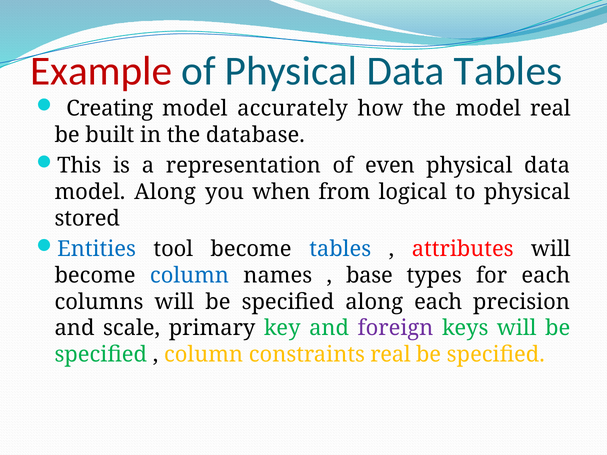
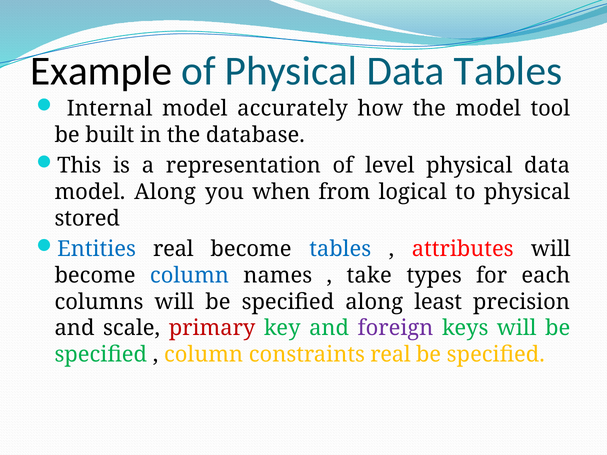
Example colour: red -> black (101, 71)
Creating: Creating -> Internal (110, 109)
model real: real -> tool (550, 109)
even: even -> level (390, 166)
Entities tool: tool -> real (173, 249)
base: base -> take (369, 276)
along each: each -> least (438, 302)
primary colour: black -> red (212, 328)
